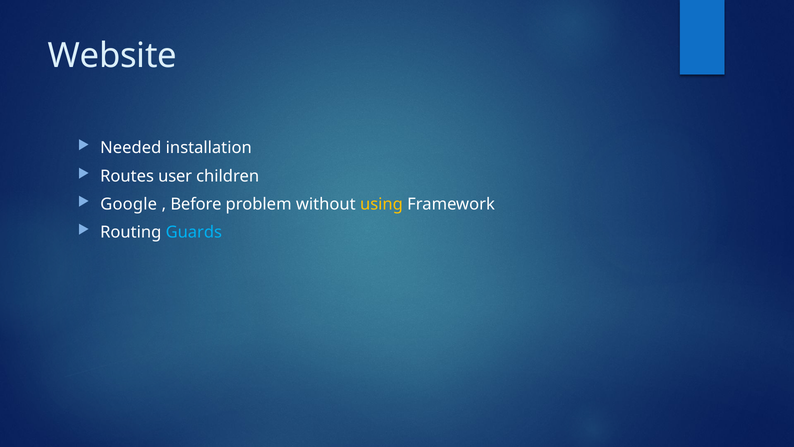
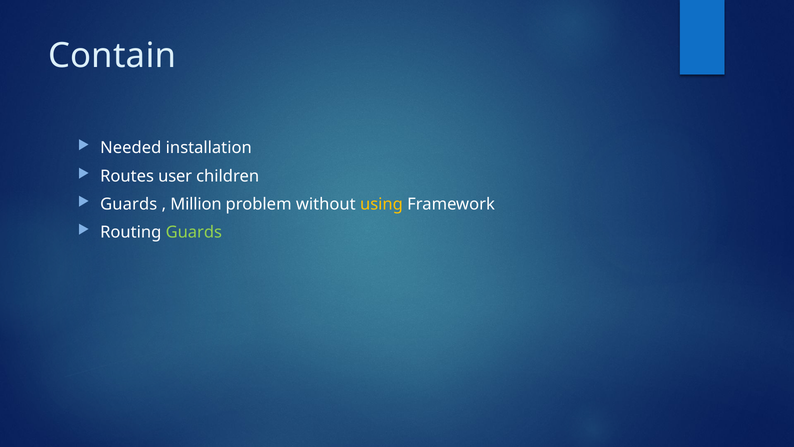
Website: Website -> Contain (112, 56)
Google: Google -> Guards (129, 204)
Before: Before -> Million (196, 204)
Guards colour: light blue -> light green (194, 232)
